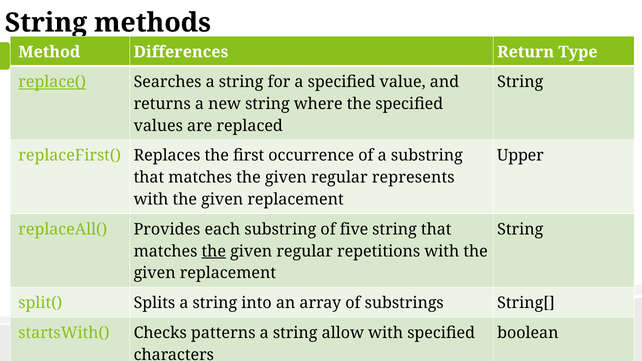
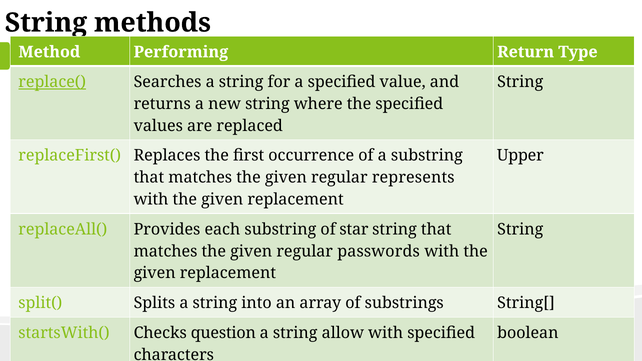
Differences: Differences -> Performing (181, 52)
five: five -> star (354, 230)
the underline: present -> none (214, 251)
repetitions: repetitions -> passwords (379, 251)
patterns: patterns -> question (223, 333)
